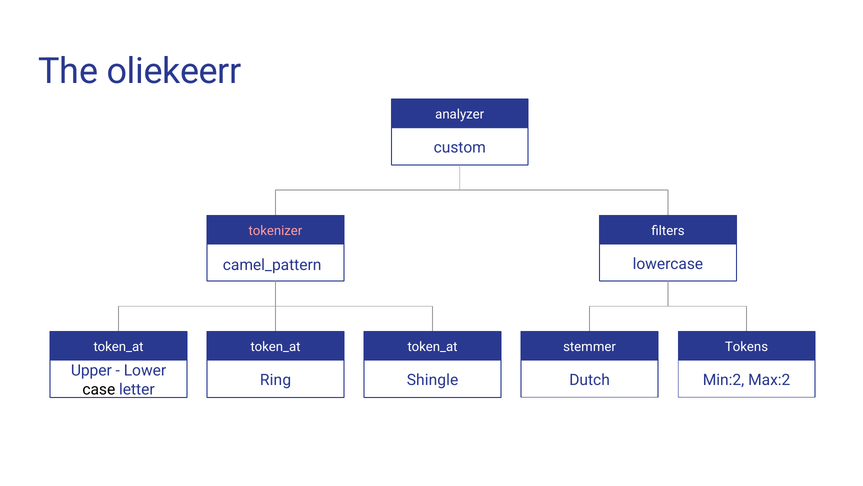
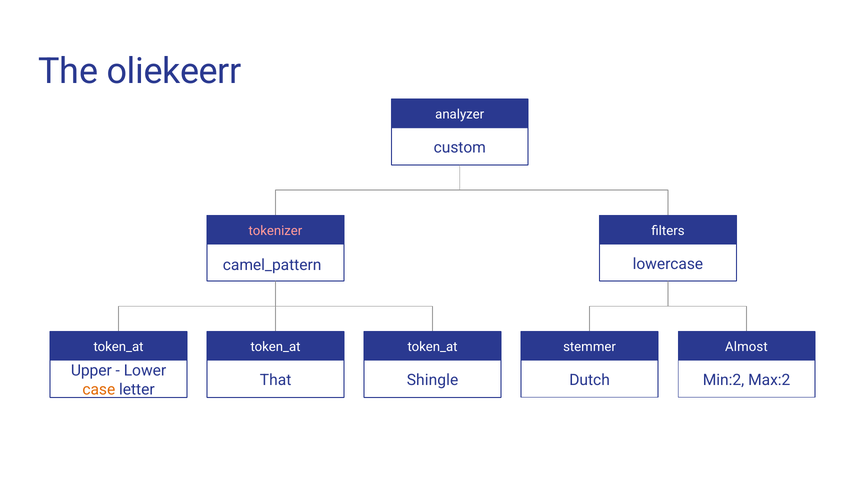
Tokens: Tokens -> Almost (746, 346)
Ring: Ring -> That (276, 380)
case colour: black -> orange (99, 389)
